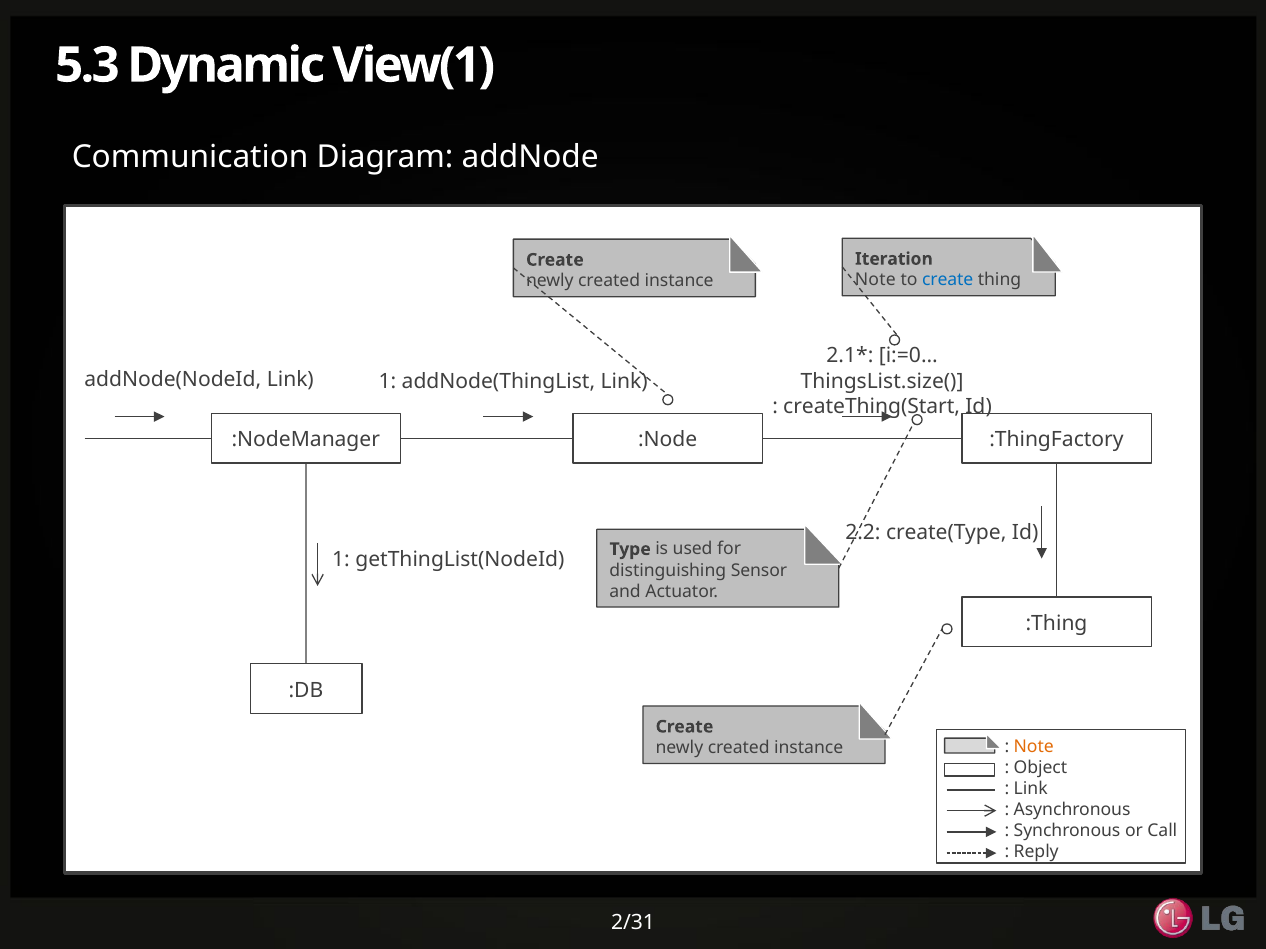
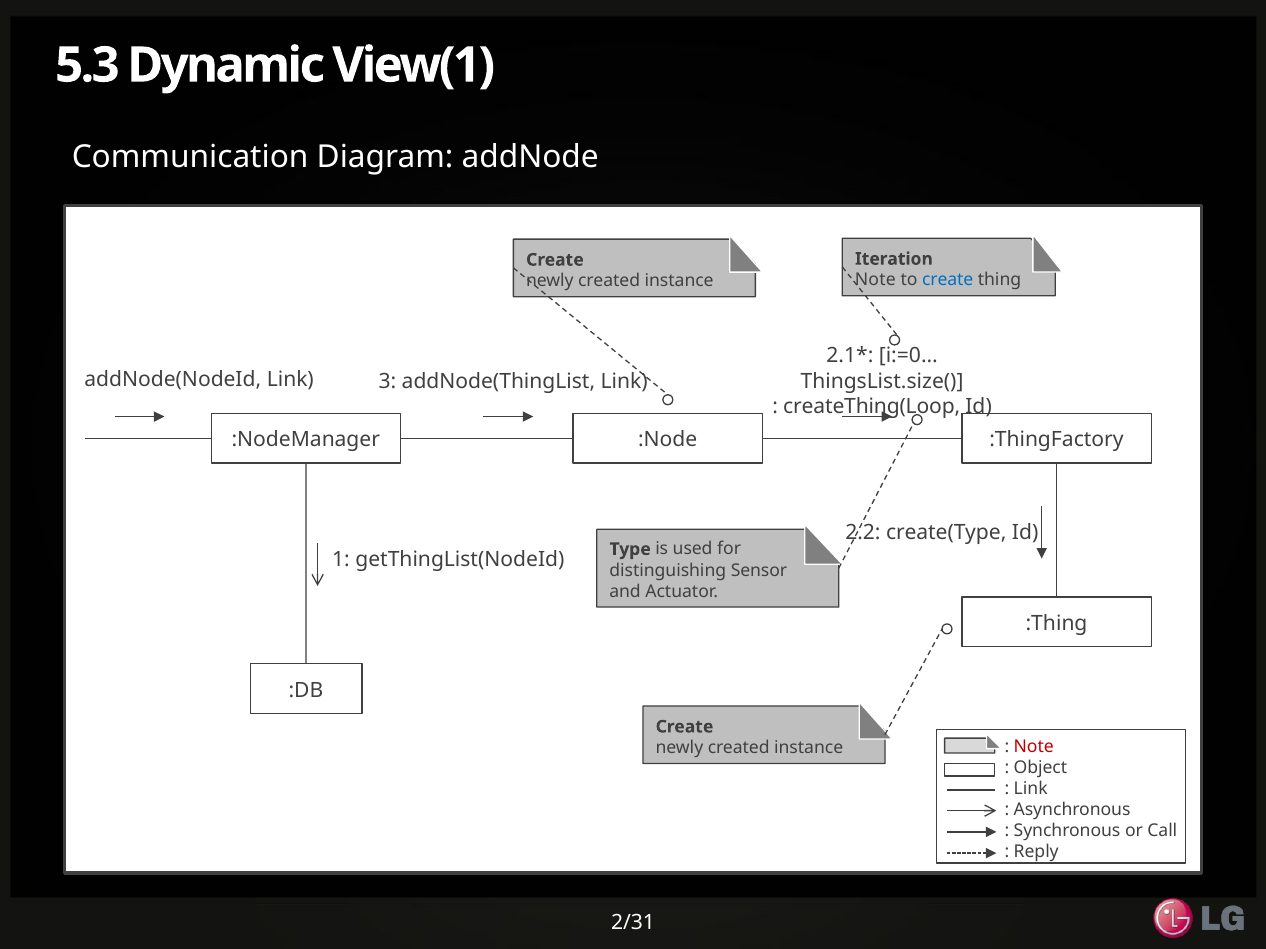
1: 1 -> 3 (387, 381)
createThing(Start: createThing(Start -> createThing(Loop (872, 407)
Note colour: orange -> red (1034, 747)
